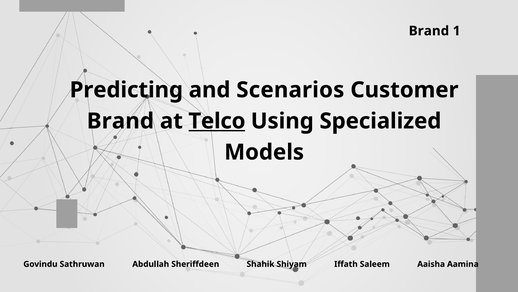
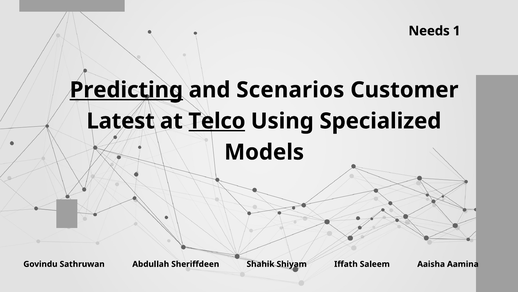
Brand: Brand -> Needs (429, 31)
Predicting underline: none -> present (126, 90)
Brand: Brand -> Latest (121, 121)
